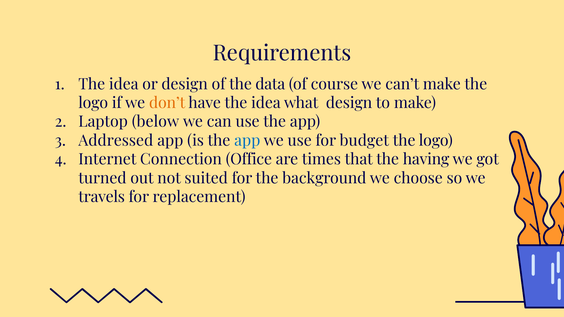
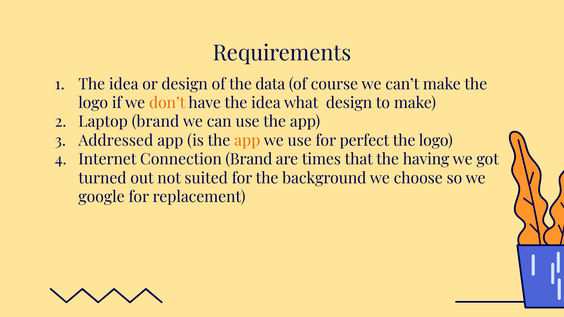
Laptop below: below -> brand (155, 122)
app colour: blue -> orange (247, 141)
budget: budget -> perfect (364, 141)
Connection Office: Office -> Brand (249, 160)
travels: travels -> google (102, 197)
